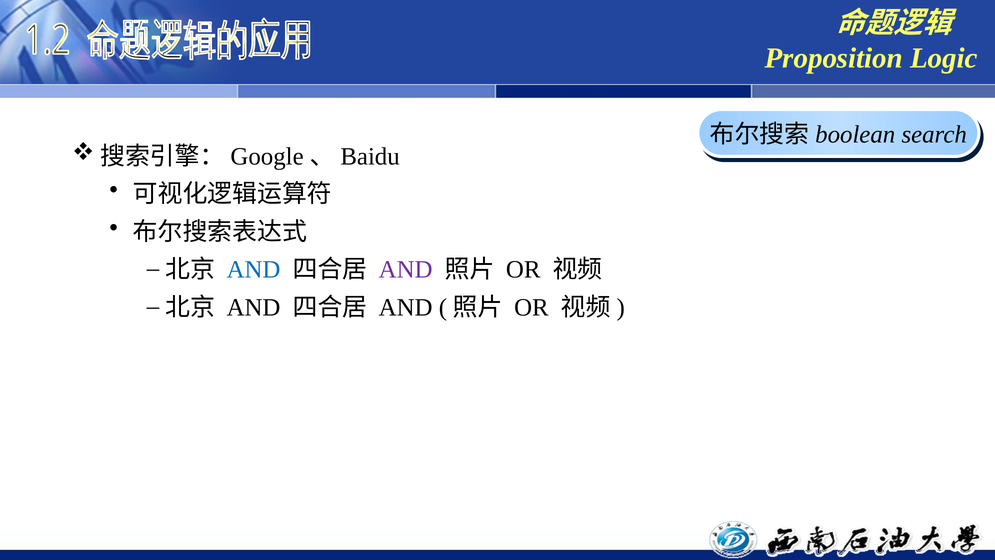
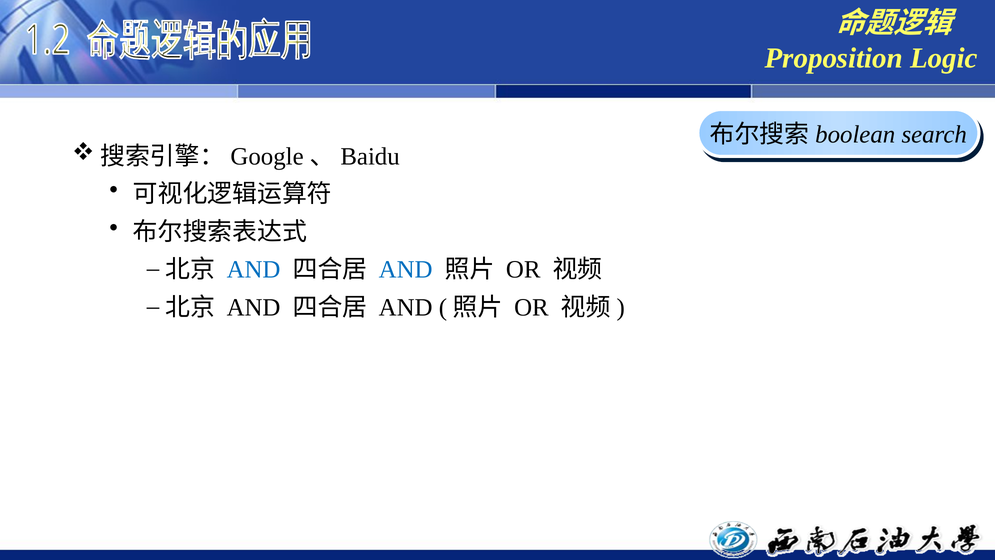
AND colour: purple -> blue (406, 270)
